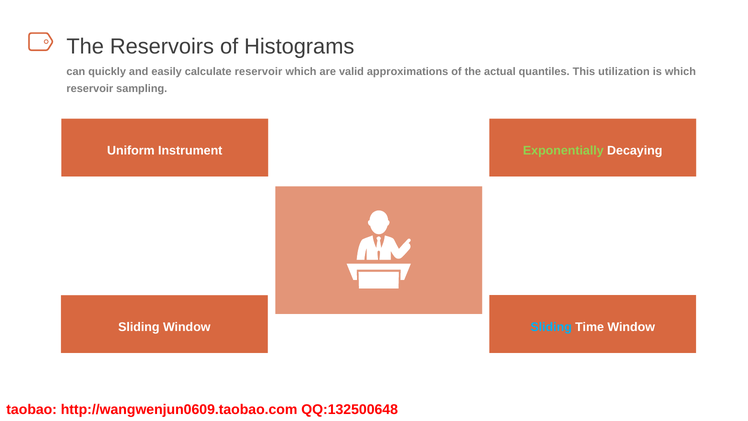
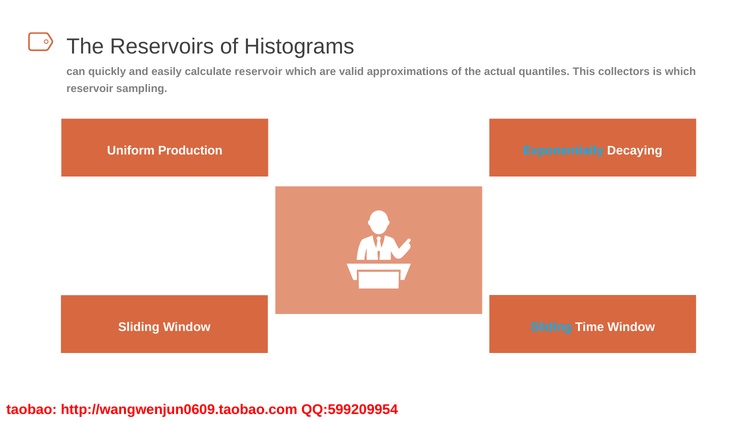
utilization: utilization -> collectors (624, 72)
Instrument: Instrument -> Production (190, 151)
Exponentially colour: light green -> light blue (563, 151)
QQ:132500648: QQ:132500648 -> QQ:599209954 (350, 409)
